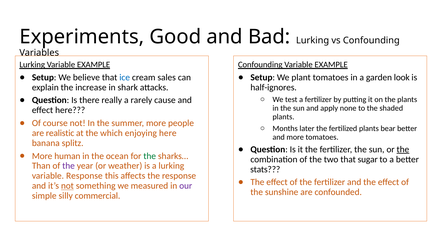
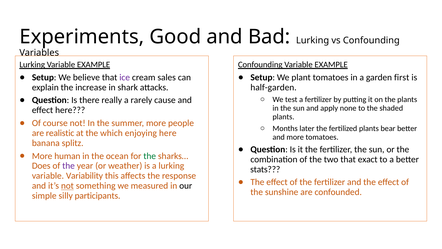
ice colour: blue -> purple (125, 77)
look: look -> first (402, 77)
half-ignores: half-ignores -> half-garden (274, 87)
the underline: present -> none (403, 149)
sugar: sugar -> exact (368, 159)
Than: Than -> Does (41, 166)
variable Response: Response -> Variability (84, 176)
our colour: purple -> black (186, 186)
commercial: commercial -> participants (98, 196)
